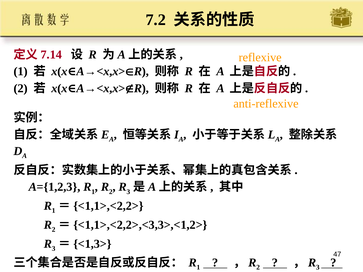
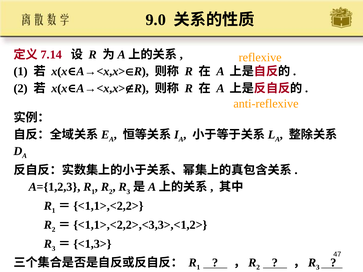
7.2: 7.2 -> 9.0 (156, 20)
